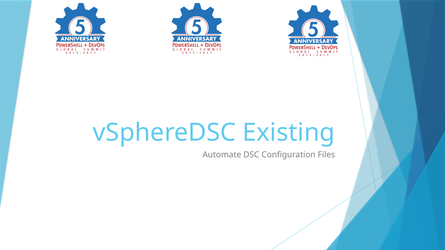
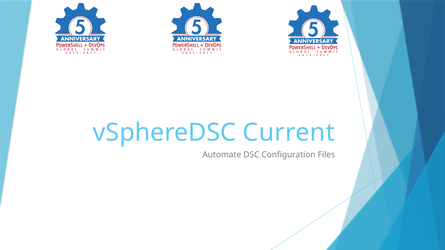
Existing: Existing -> Current (289, 133)
